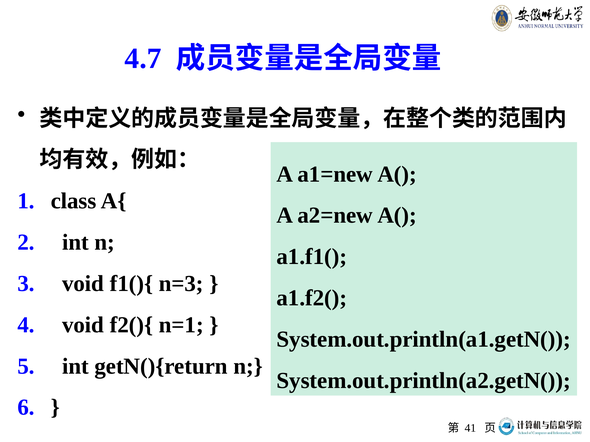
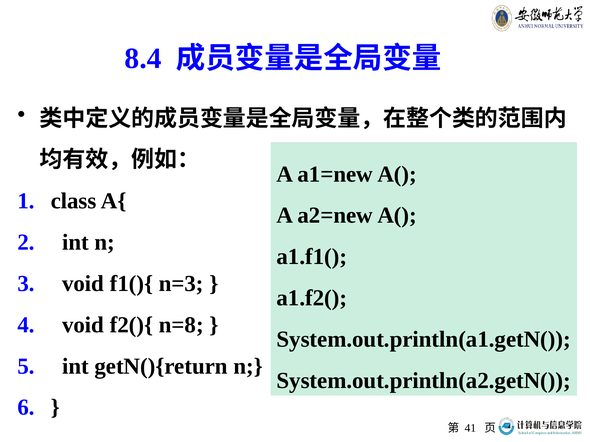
4.7: 4.7 -> 8.4 (143, 58)
n=1: n=1 -> n=8 (181, 325)
